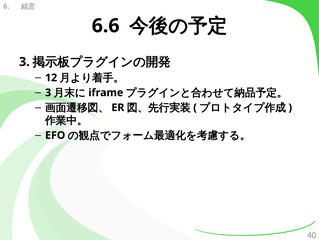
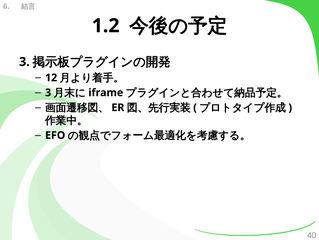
6.6: 6.6 -> 1.2 (106, 26)
